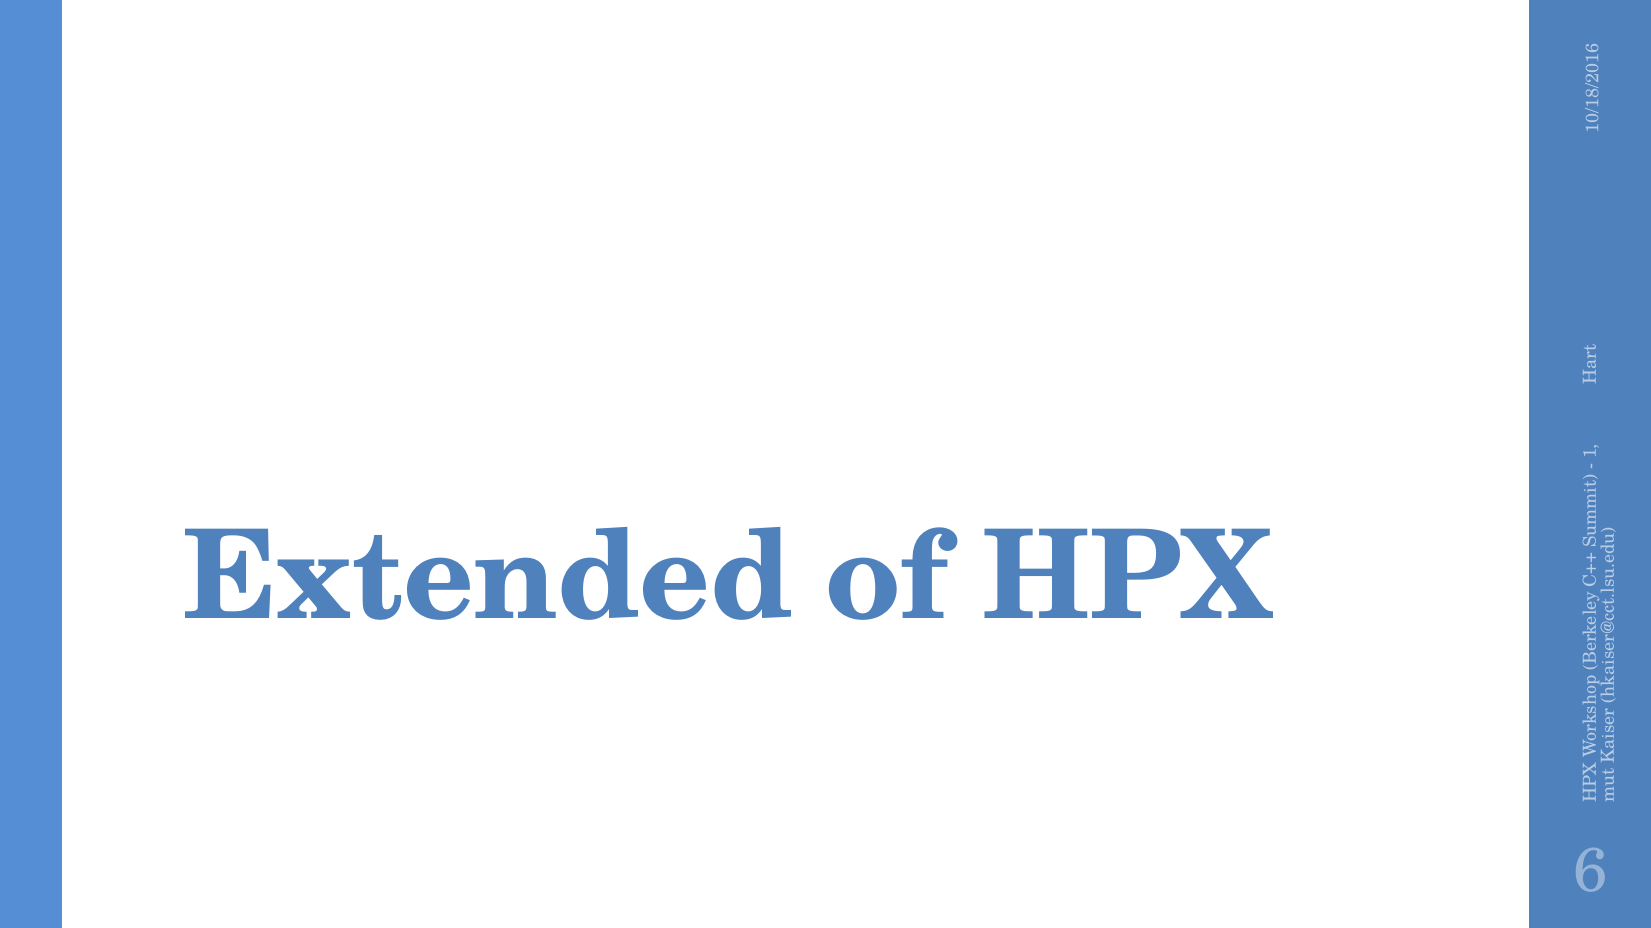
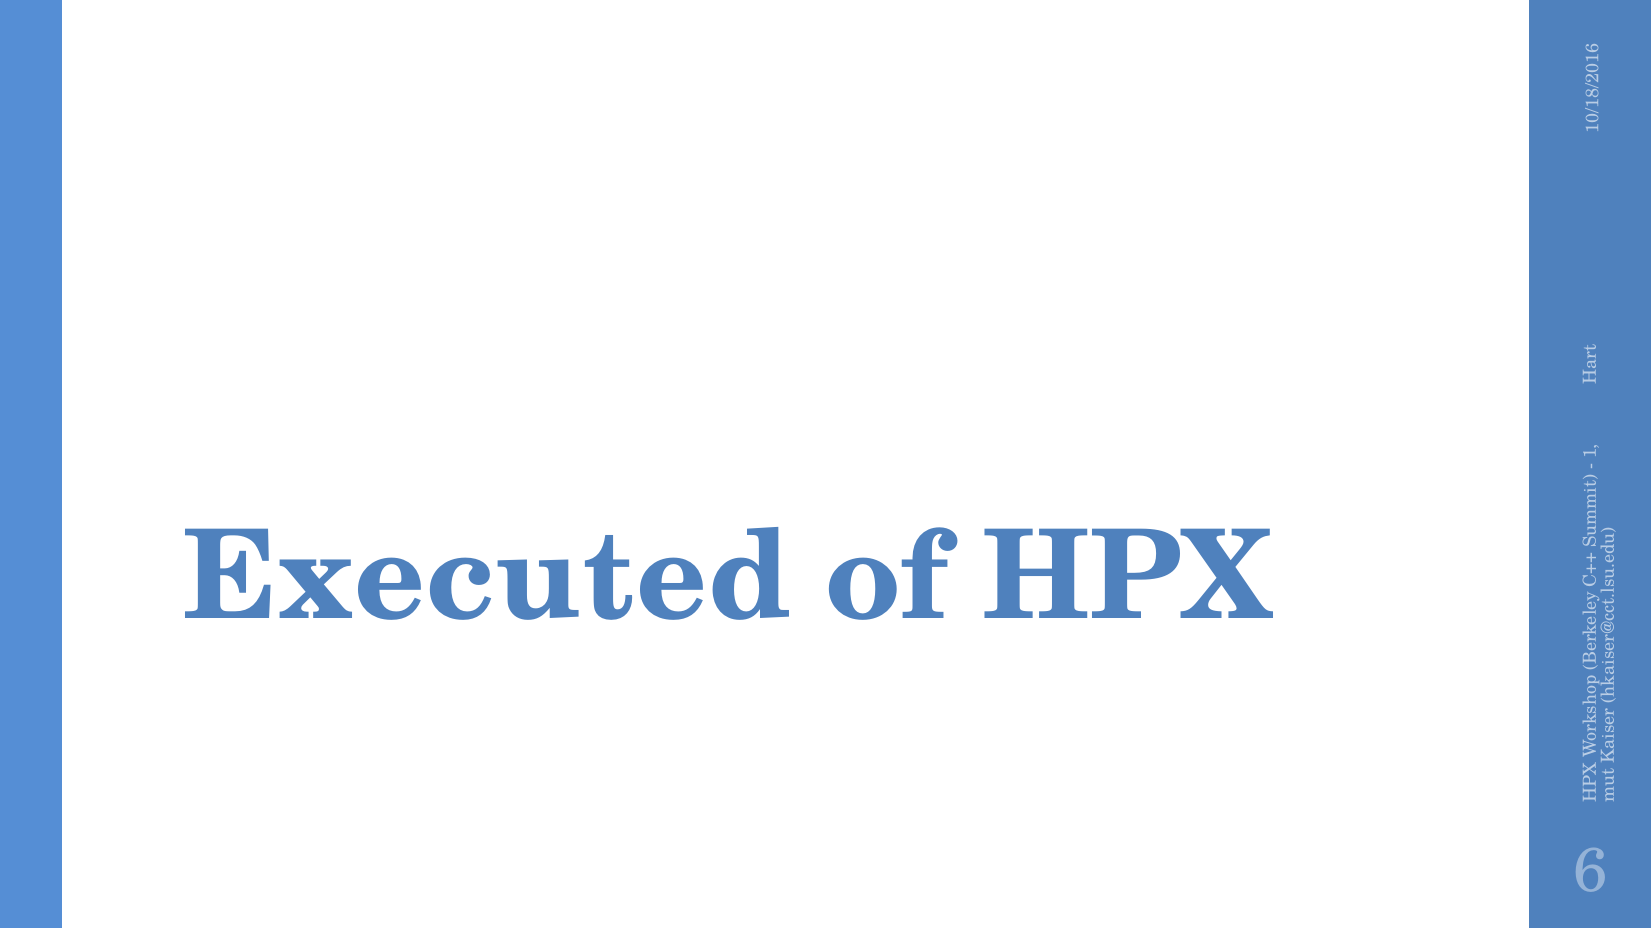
Extended: Extended -> Executed (487, 578)
